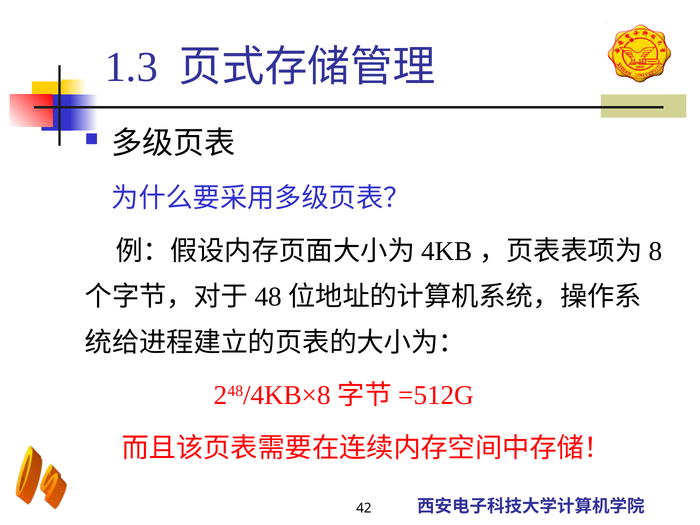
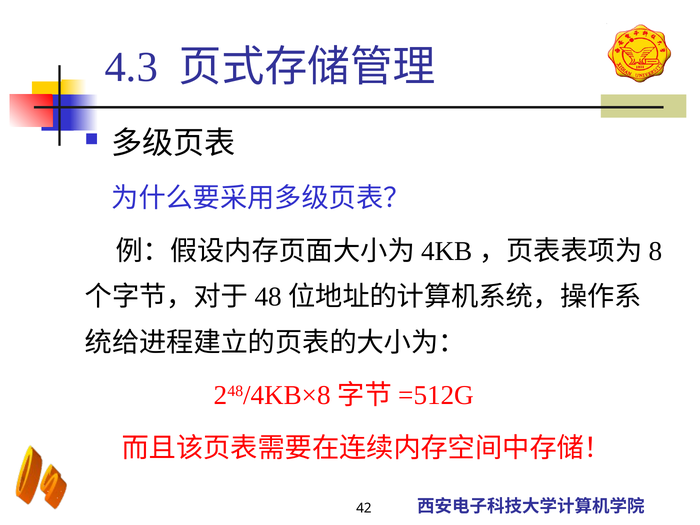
1.3: 1.3 -> 4.3 (131, 67)
